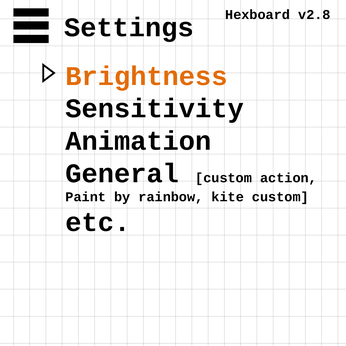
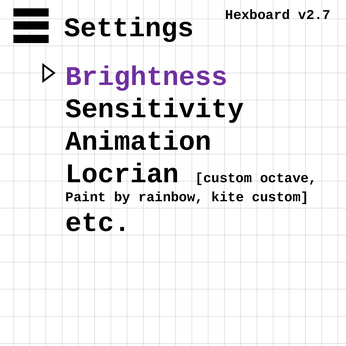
v2.8: v2.8 -> v2.7 (314, 15)
Brightness colour: orange -> purple (147, 76)
General: General -> Locrian (122, 173)
action: action -> octave (288, 178)
